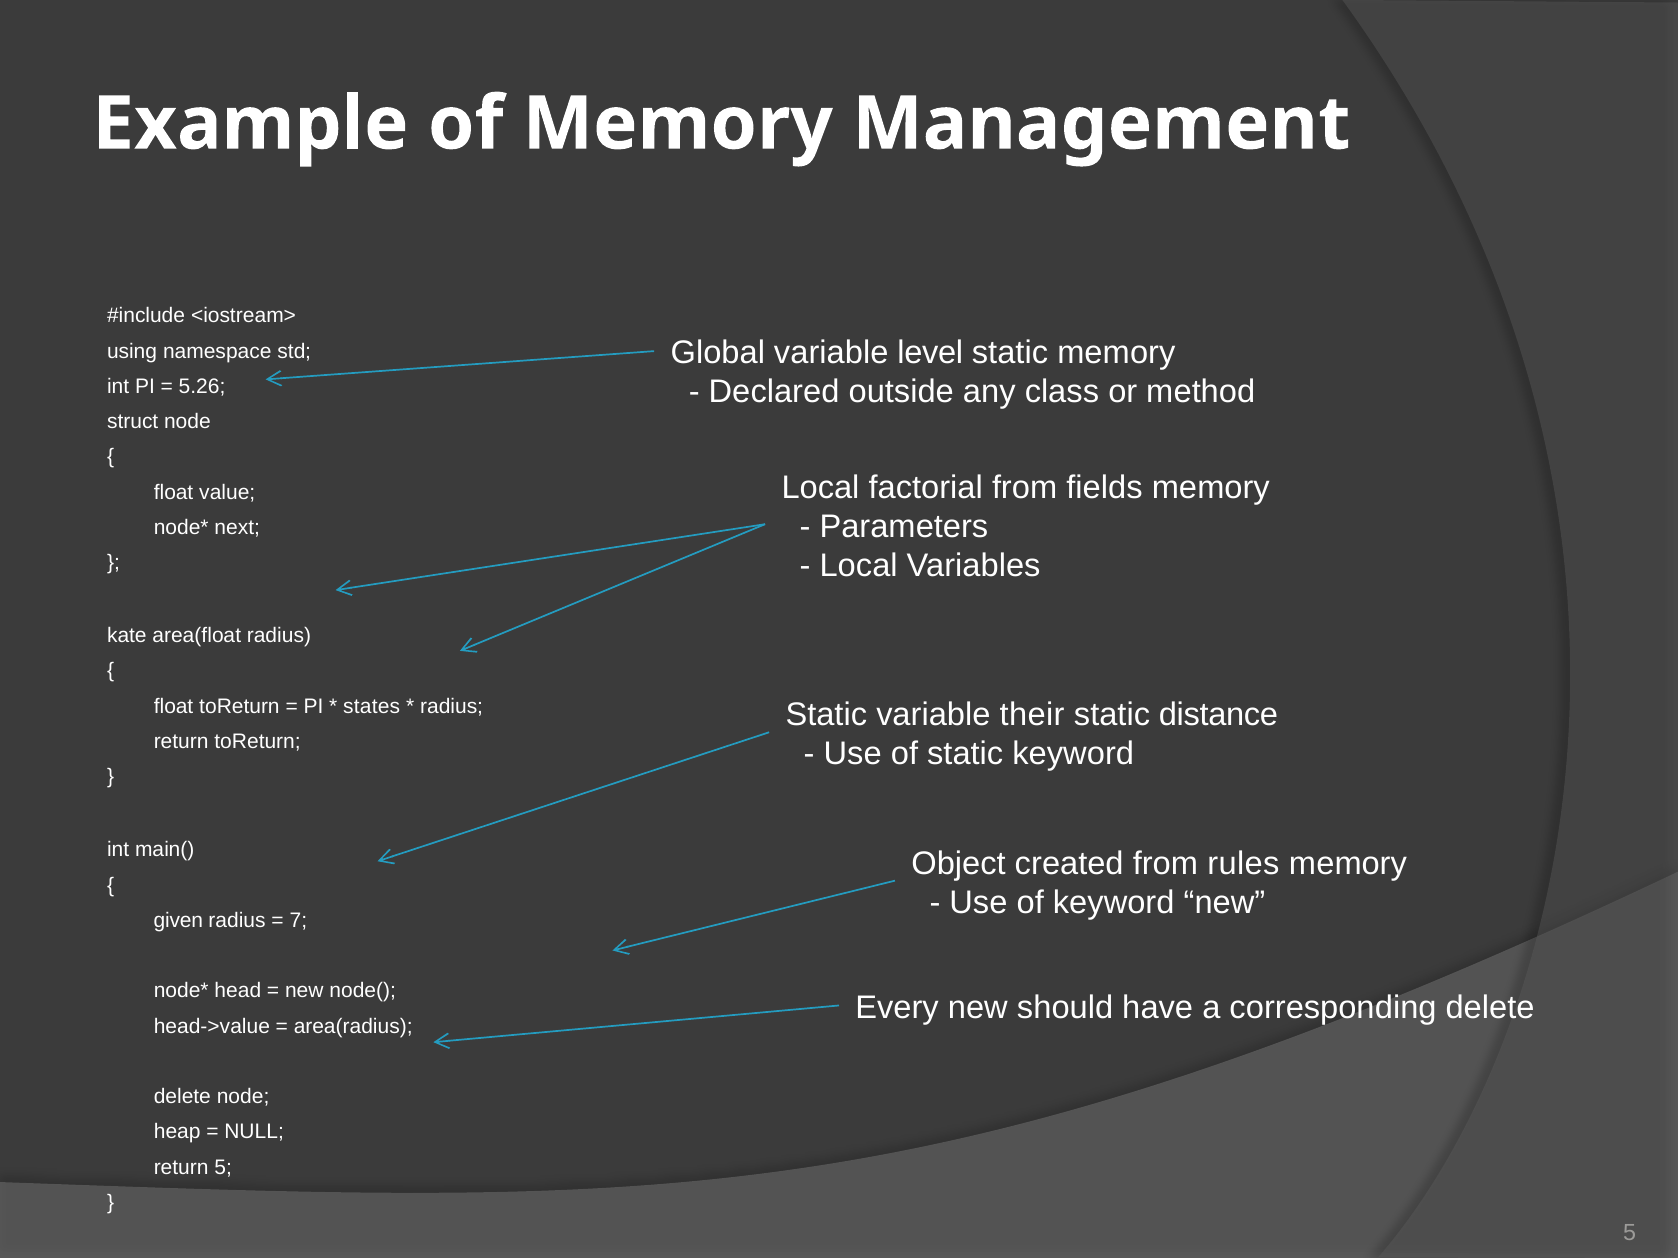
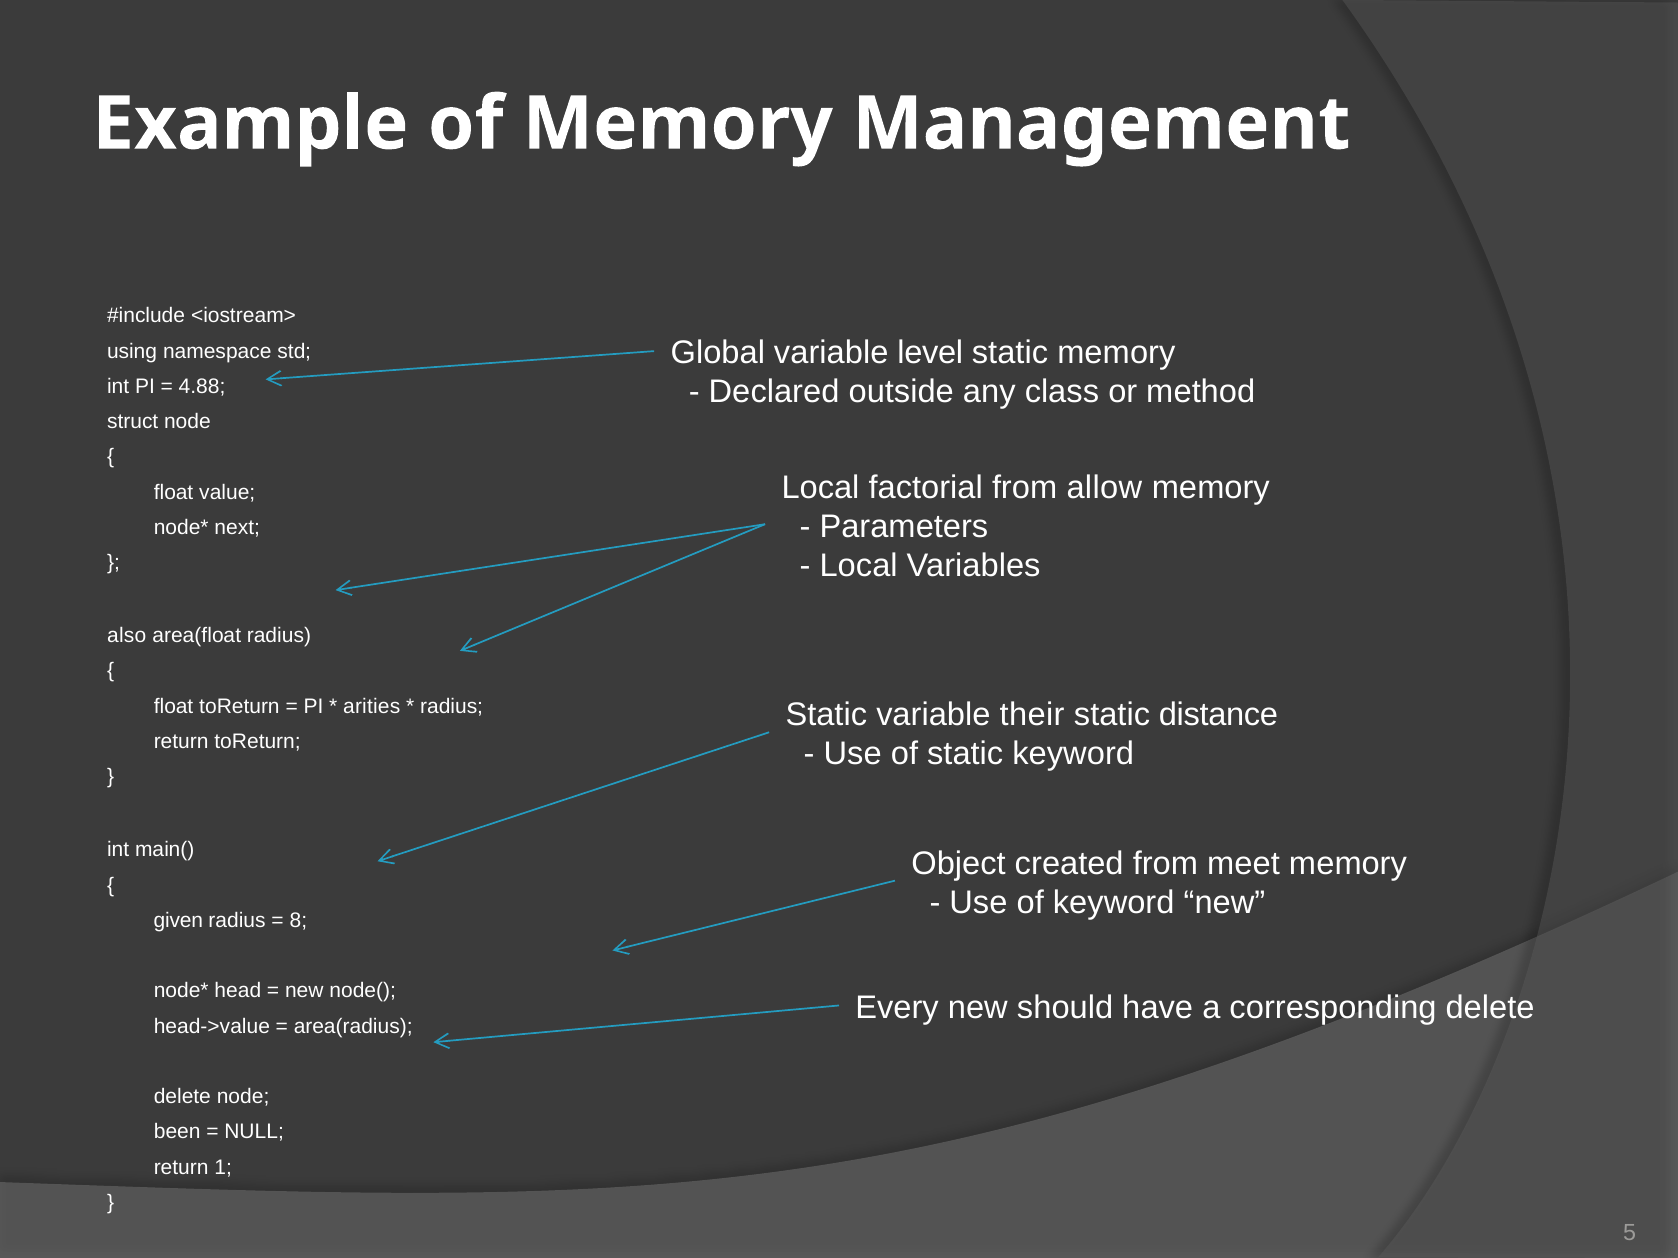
5.26: 5.26 -> 4.88 (202, 387)
fields: fields -> allow (1104, 488)
kate: kate -> also (127, 636)
states: states -> arities (372, 707)
rules: rules -> meet (1244, 864)
7: 7 -> 8 (298, 921)
heap: heap -> been (177, 1132)
return 5: 5 -> 1 (223, 1168)
